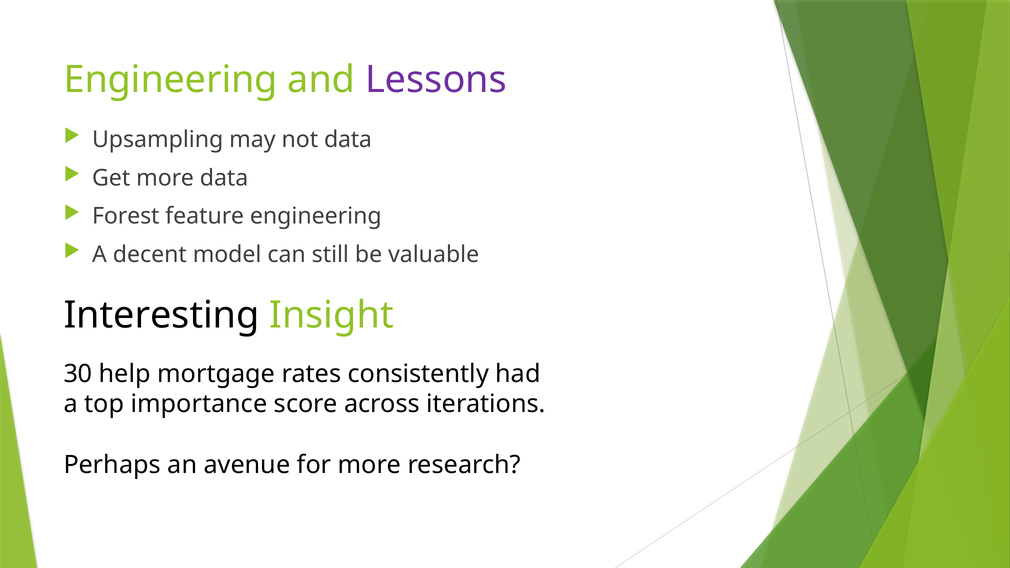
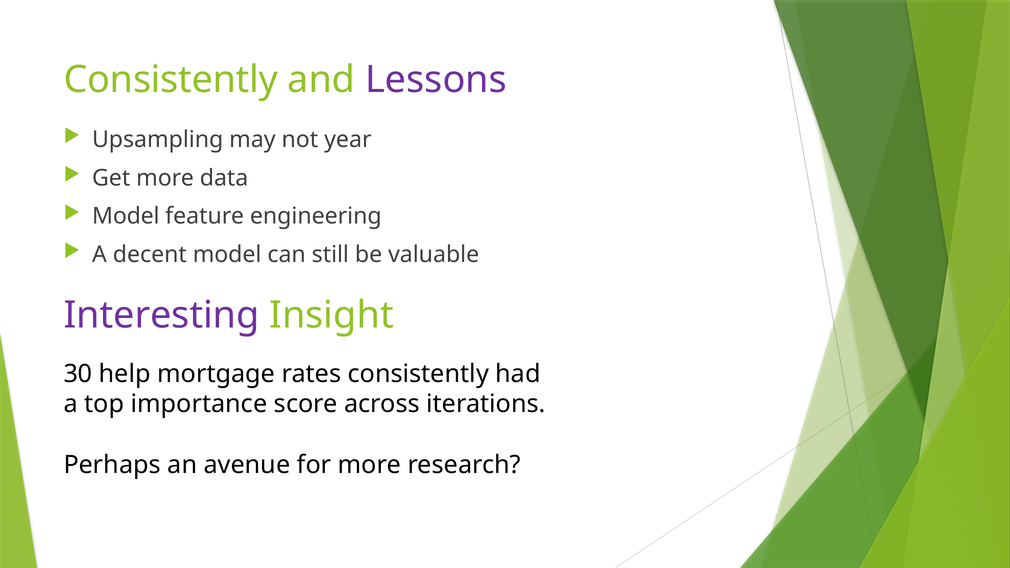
Engineering: Engineering -> Consistently (171, 80)
not data: data -> year (348, 140)
Forest: Forest -> Model (126, 216)
Interesting colour: black -> purple (162, 315)
